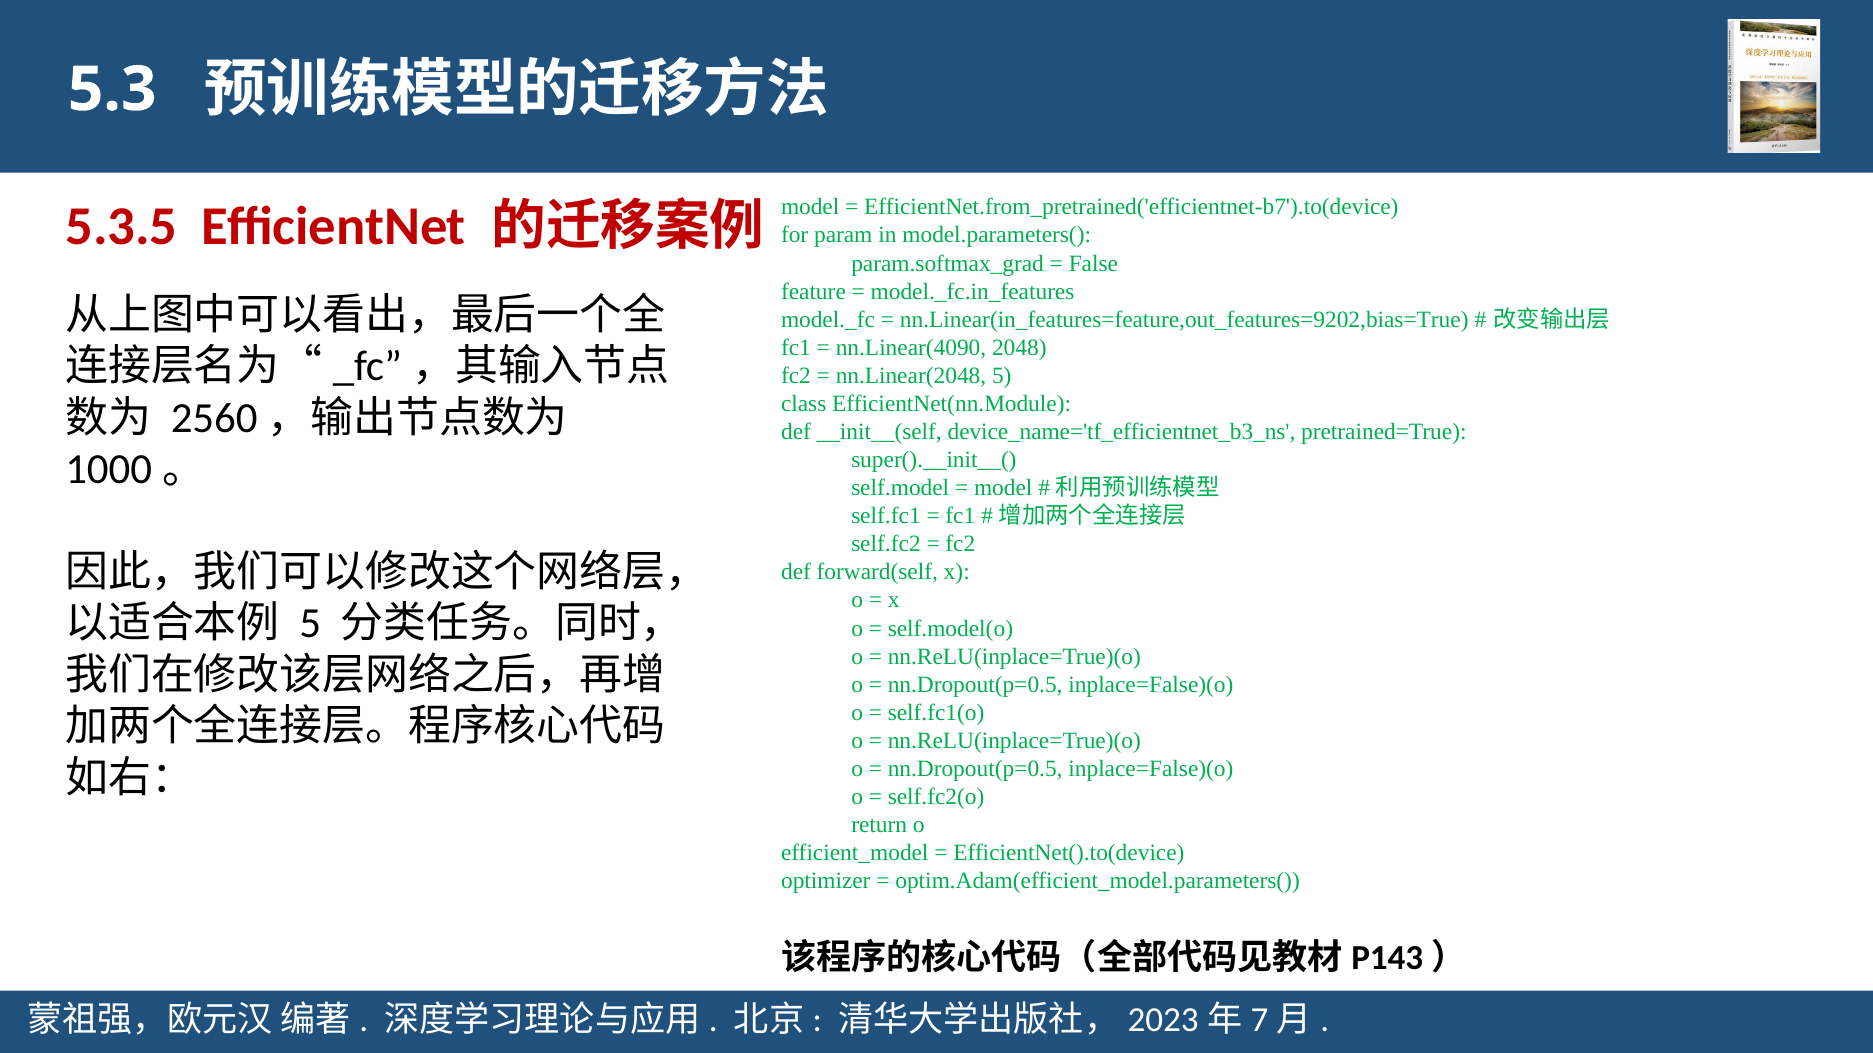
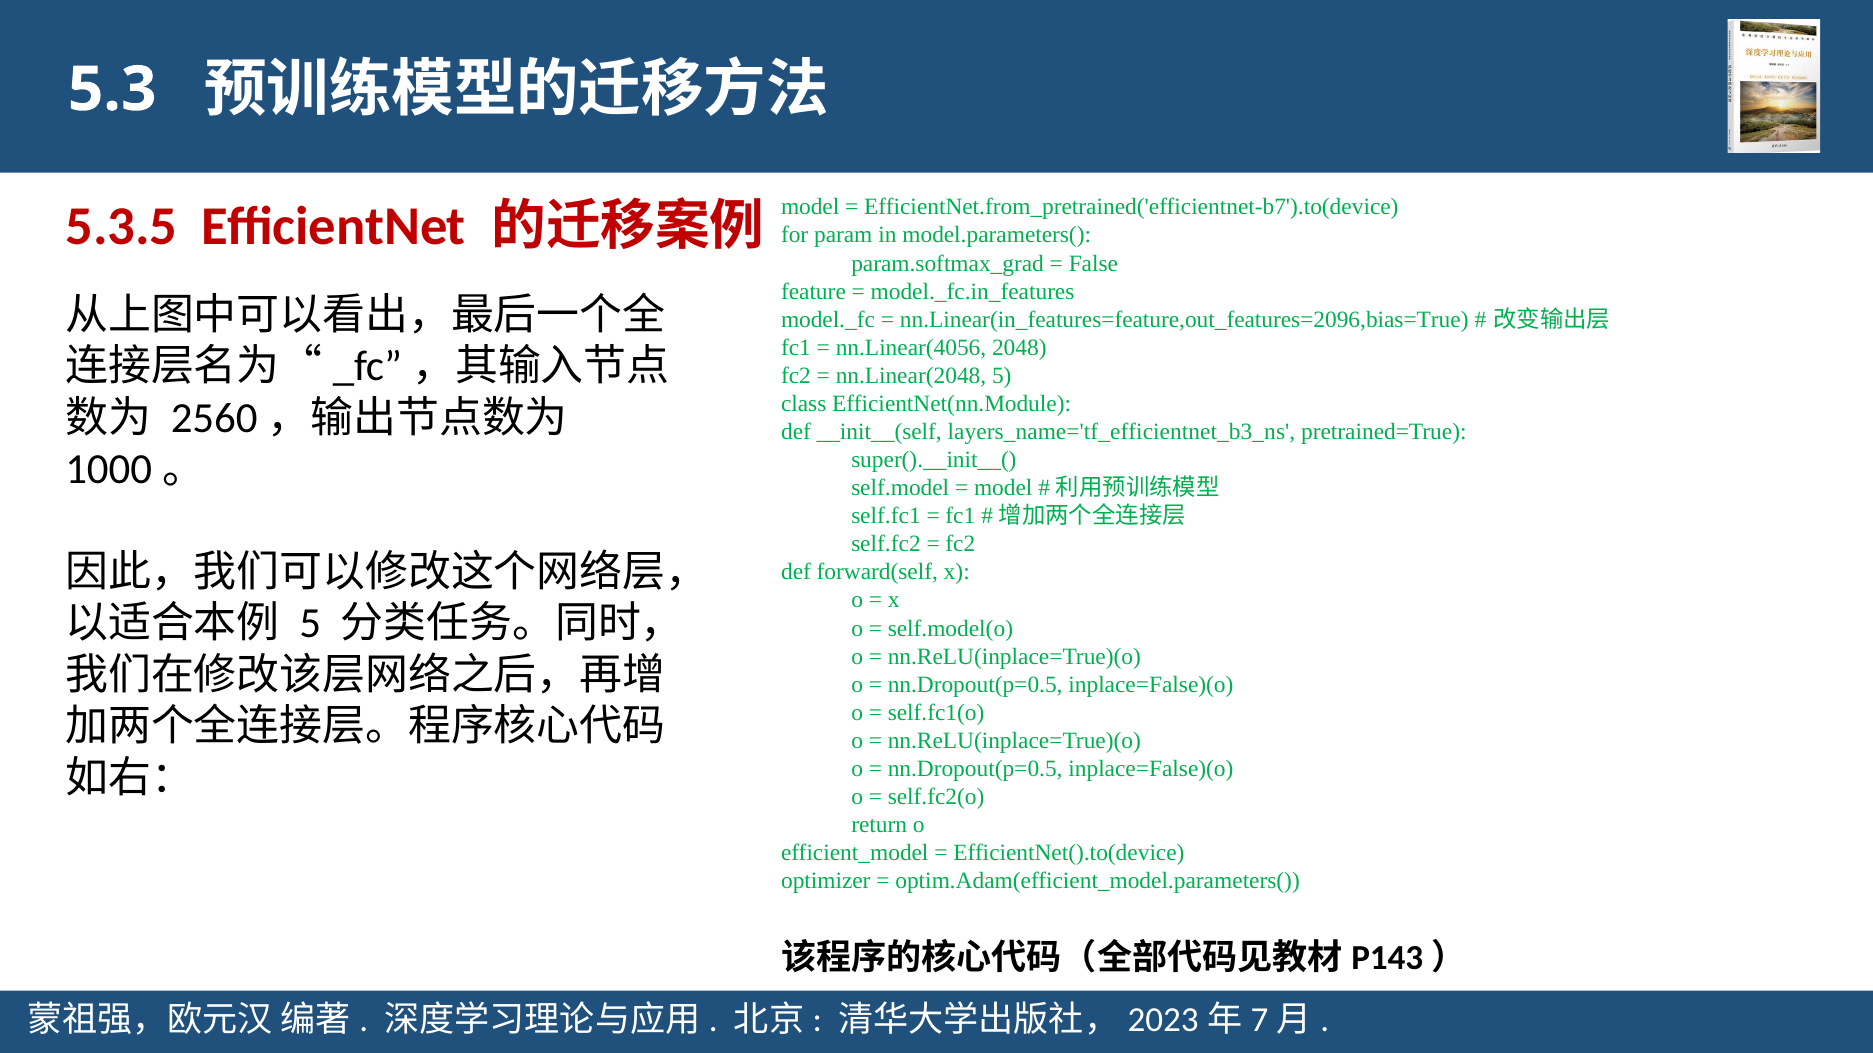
nn.Linear(in_features=feature,out_features=9202,bias=True: nn.Linear(in_features=feature,out_features=9202,bias=True -> nn.Linear(in_features=feature,out_features=2096,bias=True (1184, 320)
nn.Linear(4090: nn.Linear(4090 -> nn.Linear(4056 (911, 348)
device_name='tf_efficientnet_b3_ns: device_name='tf_efficientnet_b3_ns -> layers_name='tf_efficientnet_b3_ns (1121, 432)
